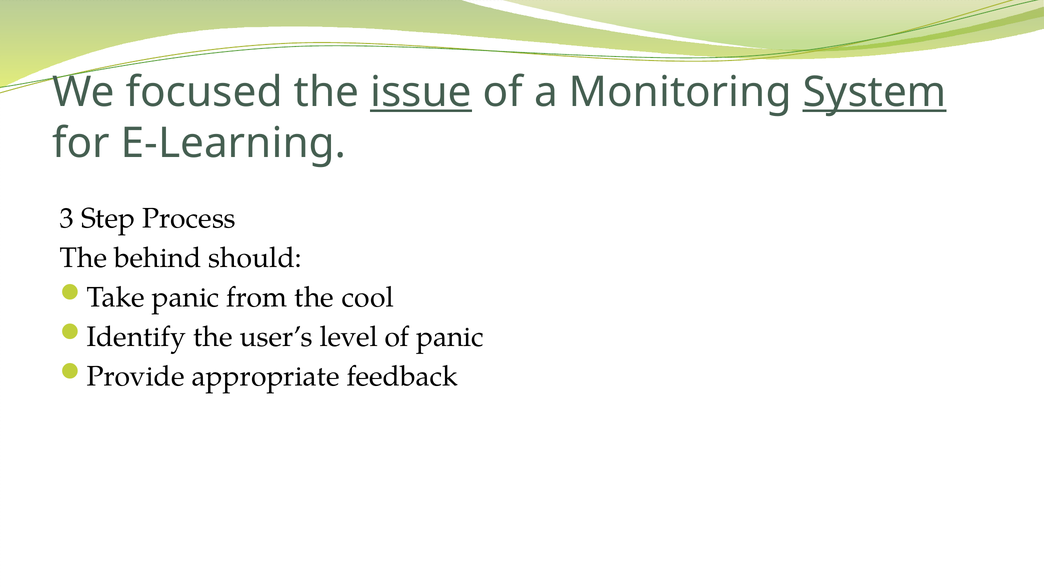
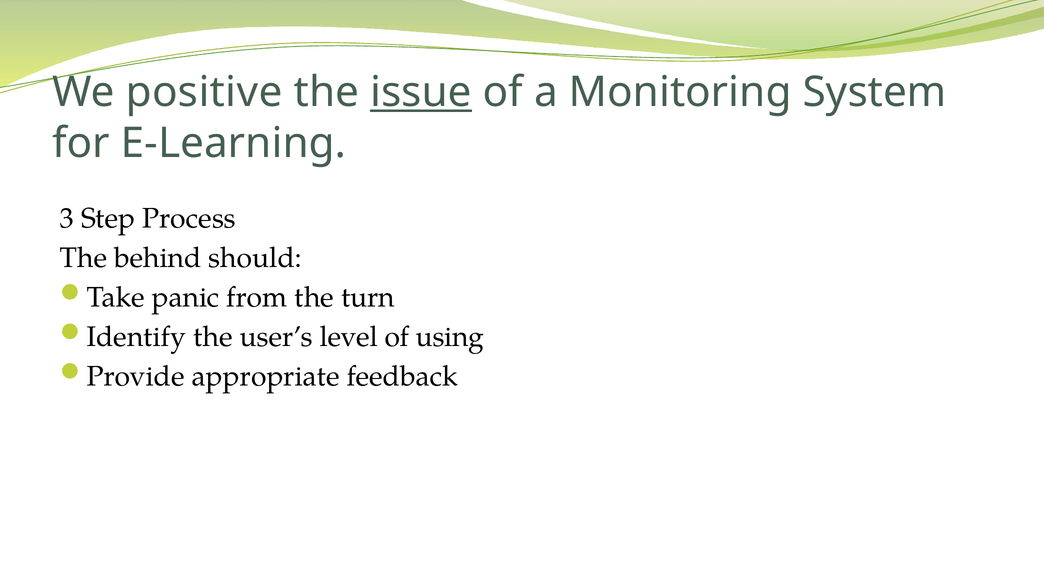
focused: focused -> positive (204, 93)
System underline: present -> none (875, 93)
cool: cool -> turn (368, 298)
of panic: panic -> using (450, 337)
